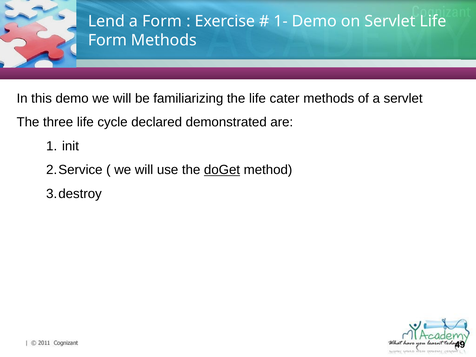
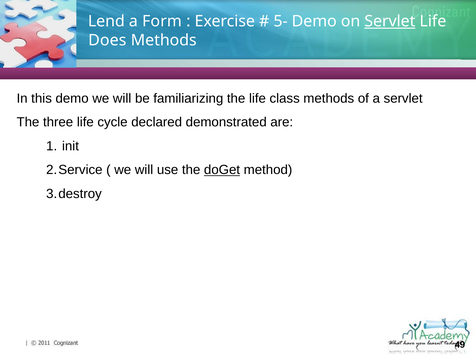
1-: 1- -> 5- (281, 21)
Servlet underline: none -> present (390, 21)
Form: Form -> Does (107, 40)
cater: cater -> class (285, 98)
